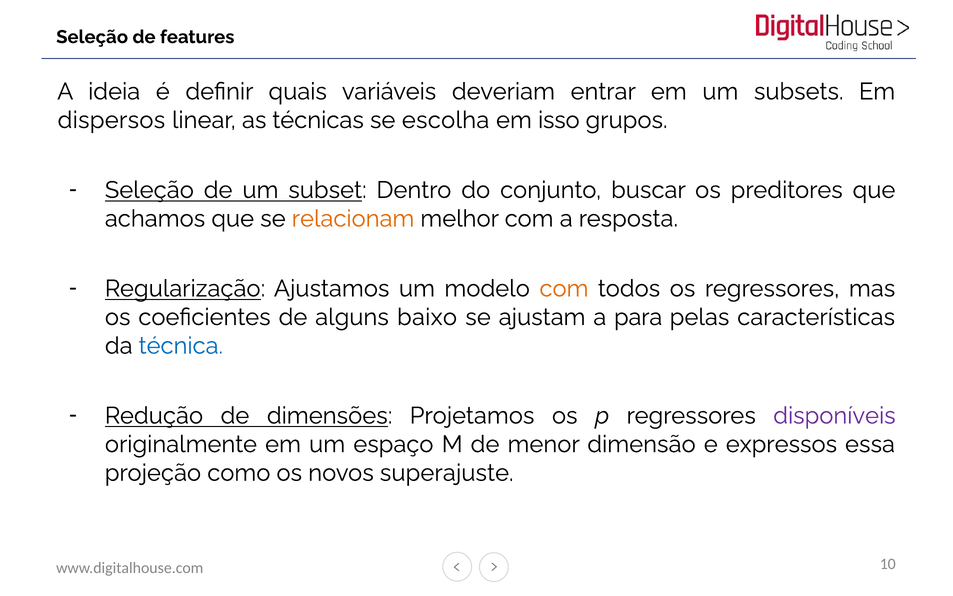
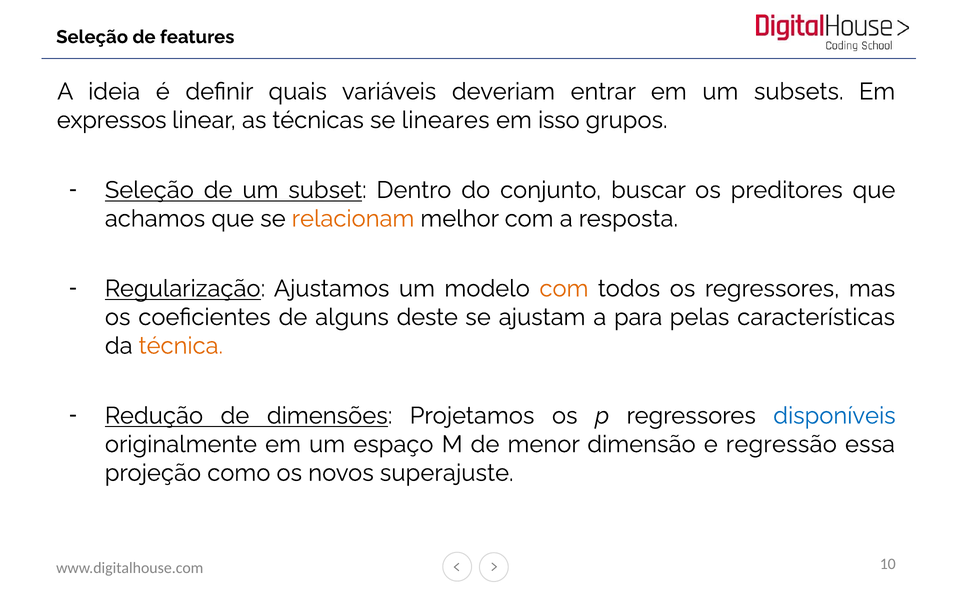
dispersos: dispersos -> expressos (112, 120)
escolha: escolha -> lineares (446, 120)
baixo: baixo -> deste (427, 317)
técnica colour: blue -> orange (181, 346)
disponíveis colour: purple -> blue (834, 415)
expressos: expressos -> regressão (781, 444)
